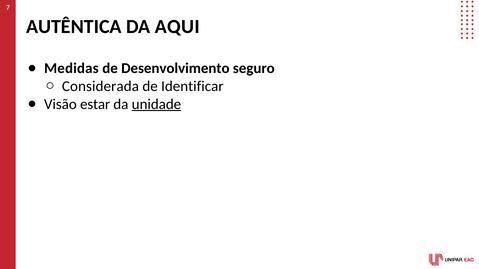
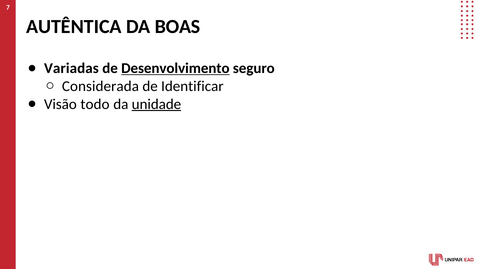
AQUI: AQUI -> BOAS (178, 27)
Medidas: Medidas -> Variadas (71, 68)
Desenvolvimento underline: none -> present (175, 68)
estar: estar -> todo (95, 104)
